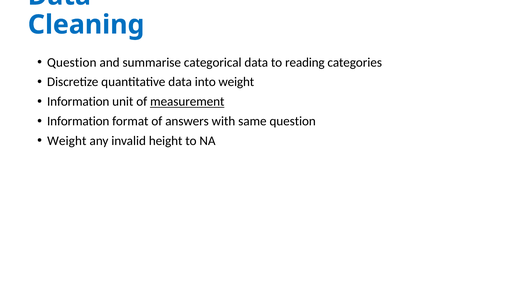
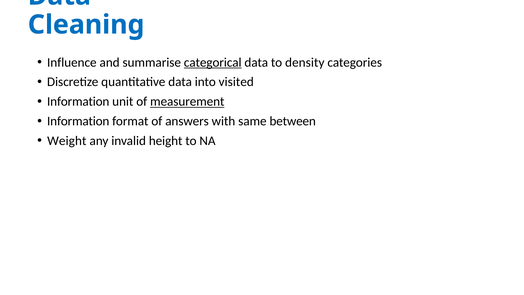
Question: Question -> Influence (72, 62)
categorical underline: none -> present (213, 62)
reading: reading -> density (305, 62)
into weight: weight -> visited (236, 82)
same question: question -> between (293, 121)
